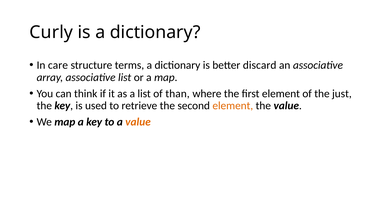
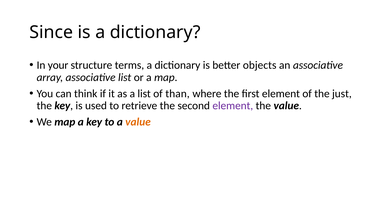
Curly: Curly -> Since (51, 32)
care: care -> your (58, 65)
discard: discard -> objects (260, 65)
element colour: orange -> purple (233, 106)
